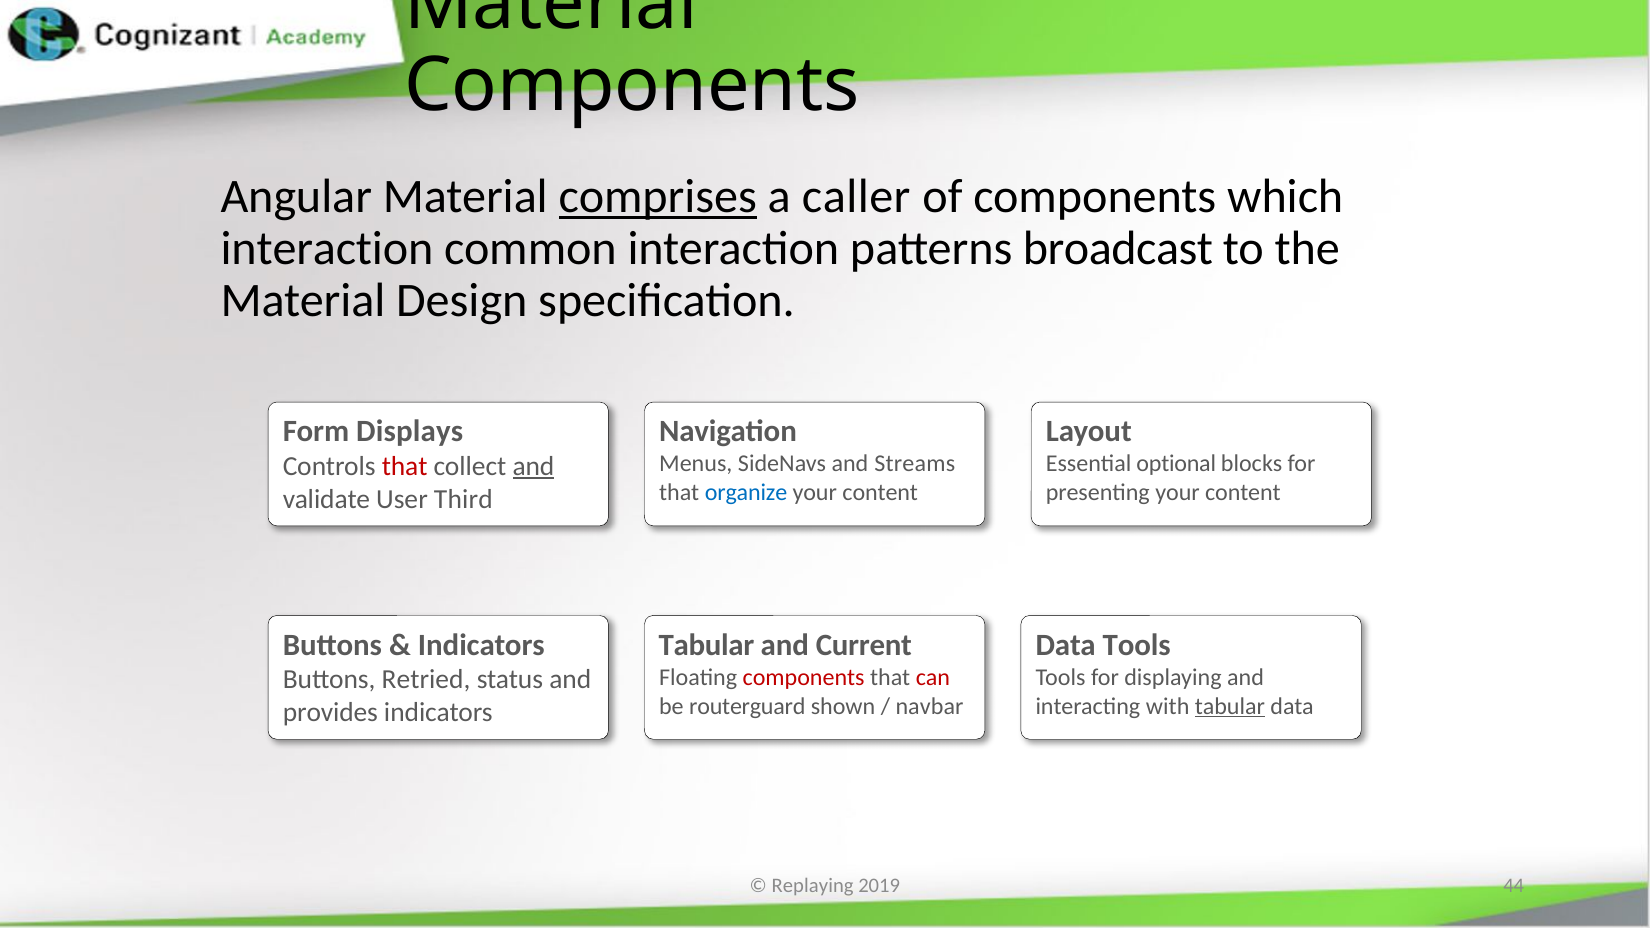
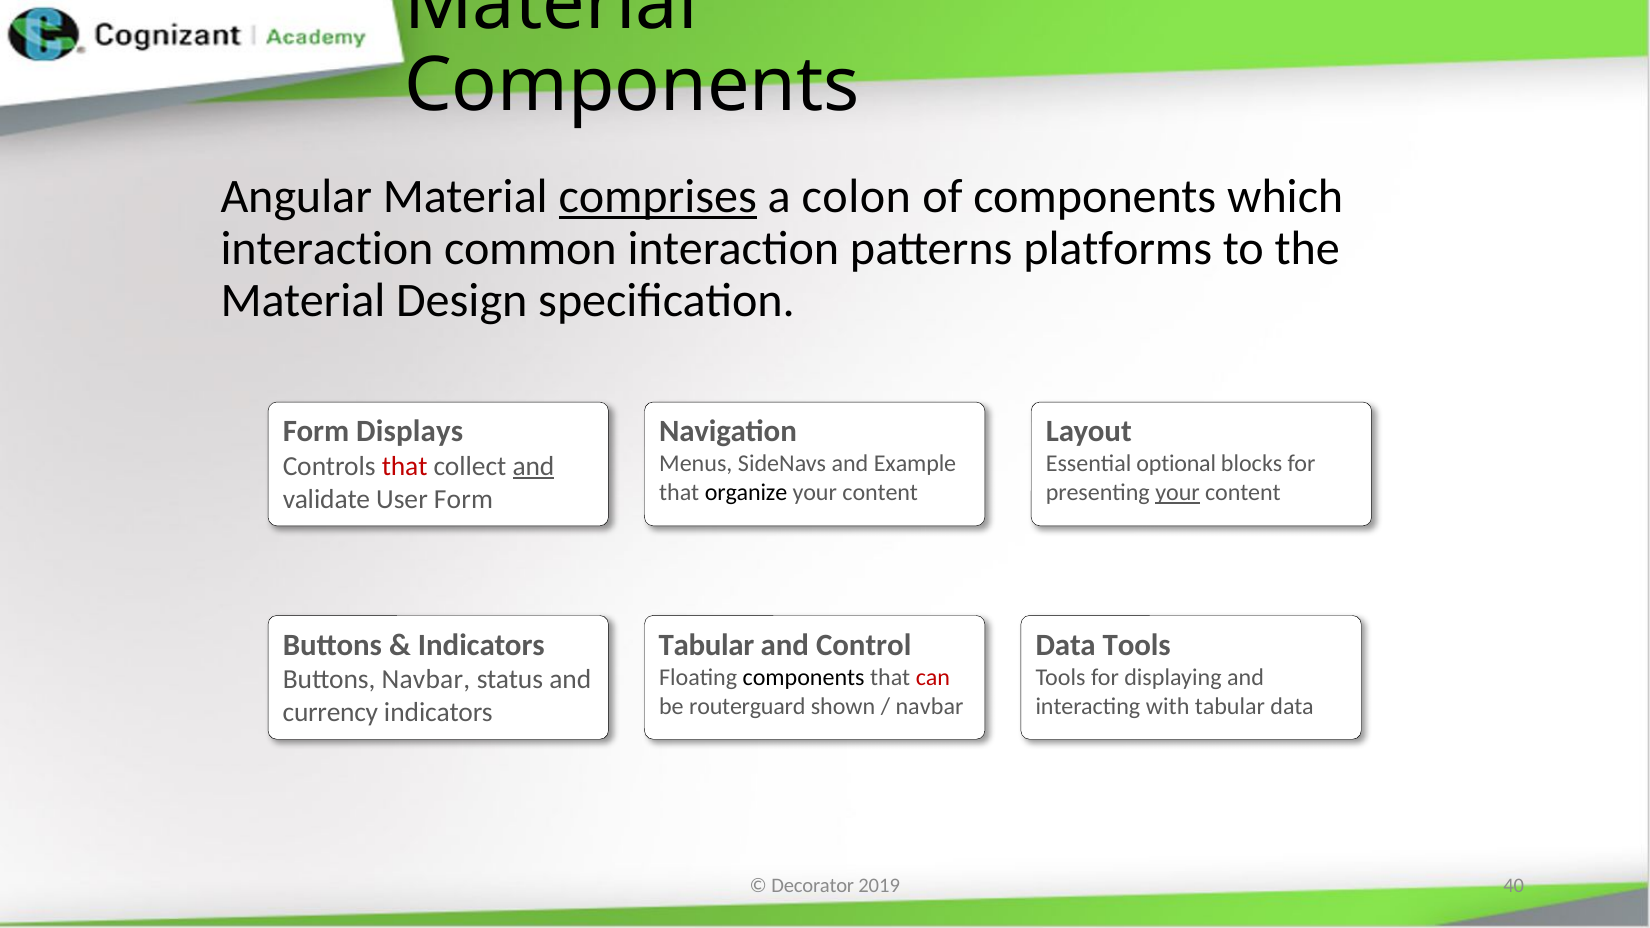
caller: caller -> colon (856, 197)
broadcast: broadcast -> platforms (1118, 249)
Streams: Streams -> Example (915, 464)
organize colour: blue -> black (746, 493)
your underline: none -> present (1178, 493)
User Third: Third -> Form (463, 499)
Current: Current -> Control (864, 645)
components colour: red -> black (804, 677)
Buttons Retried: Retried -> Navbar (426, 680)
tabular underline: present -> none (1230, 706)
provides: provides -> currency (330, 713)
Replaying: Replaying -> Decorator (813, 886)
44: 44 -> 40 (1514, 886)
